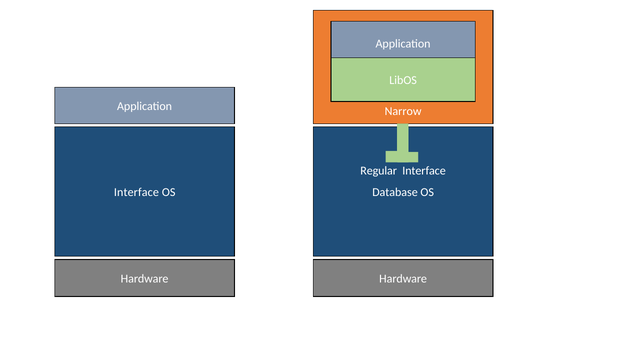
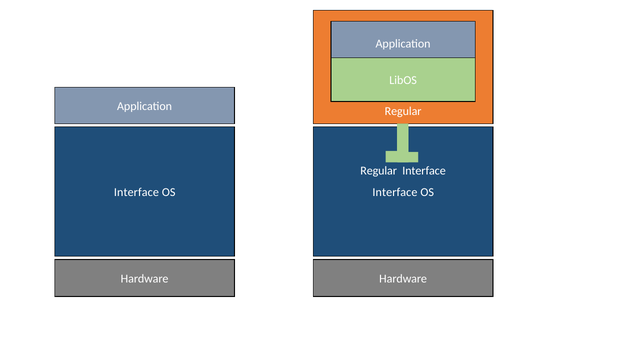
Narrow: Narrow -> Regular (403, 111)
Database: Database -> Interface (395, 192)
